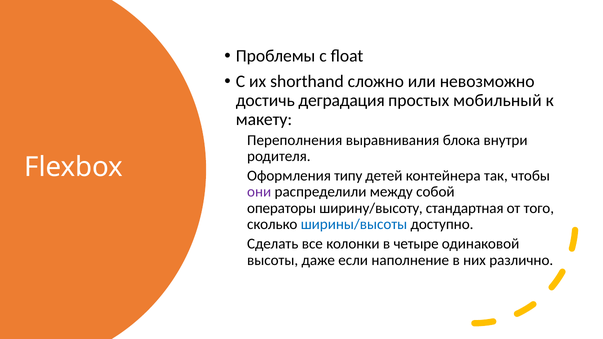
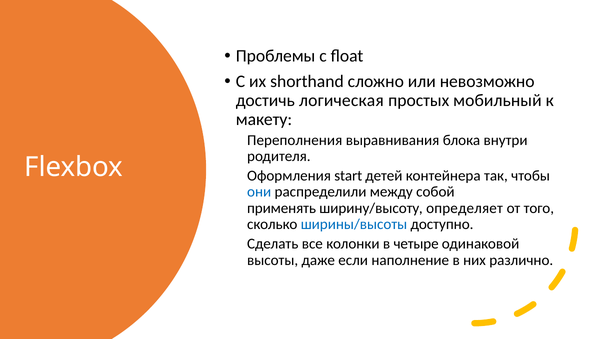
деградация: деградация -> логическая (341, 100)
типу: типу -> start (348, 176)
они colour: purple -> blue (259, 192)
операторы: операторы -> применять (282, 208)
стандартная: стандартная -> определяет (465, 208)
